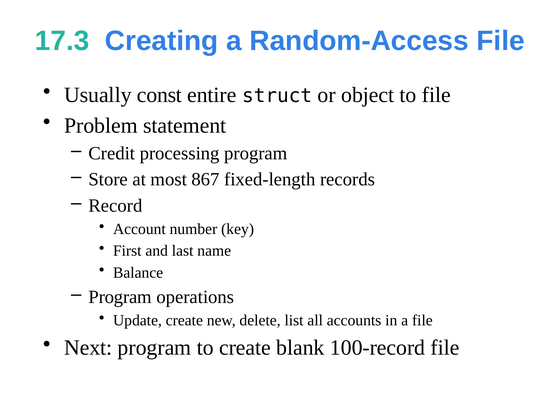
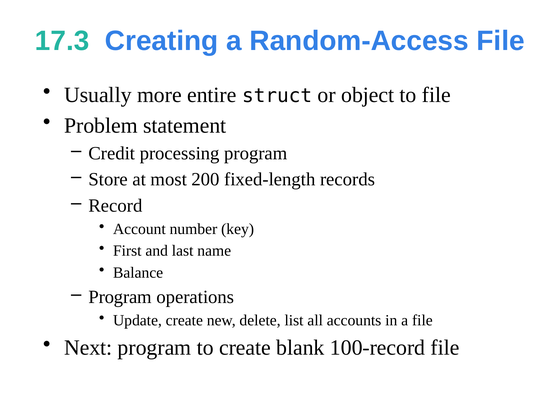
const: const -> more (159, 95)
867: 867 -> 200 (206, 179)
